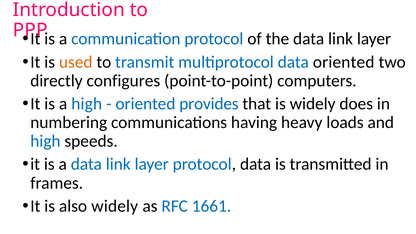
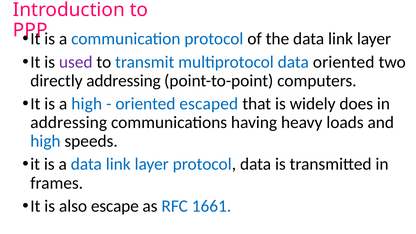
used colour: orange -> purple (76, 62)
directly configures: configures -> addressing (123, 81)
provides: provides -> escaped (209, 104)
numbering: numbering -> addressing (69, 122)
also widely: widely -> escape (115, 206)
